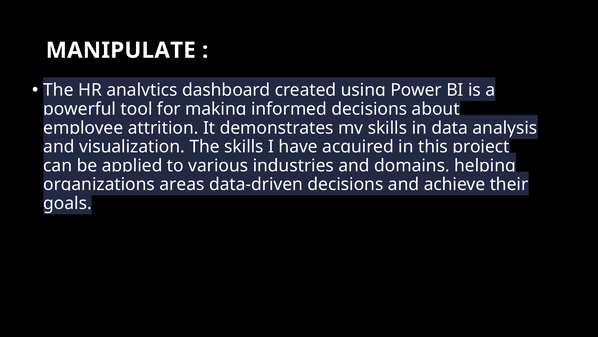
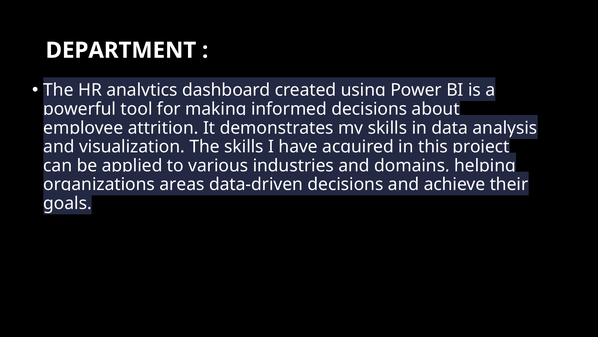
MANIPULATE: MANIPULATE -> DEPARTMENT (121, 50)
